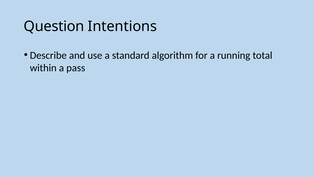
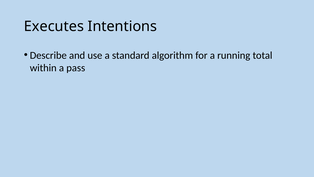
Question: Question -> Executes (54, 26)
